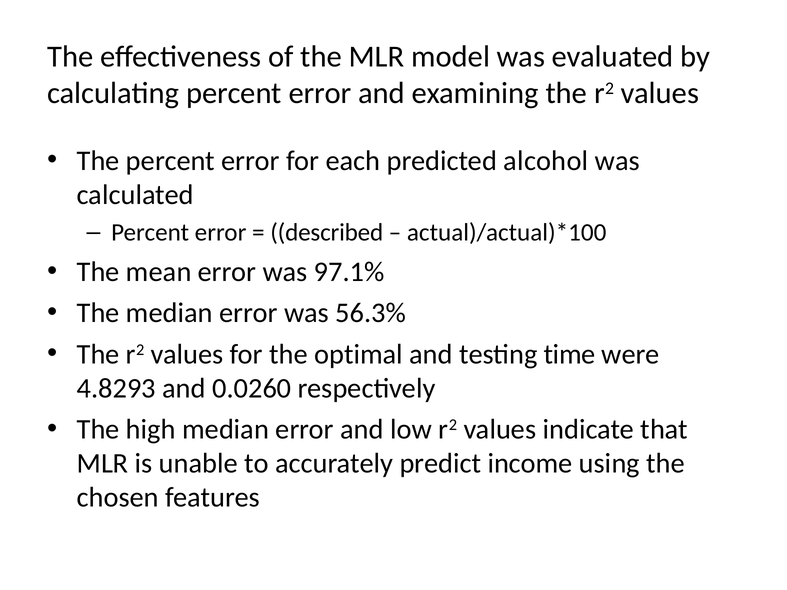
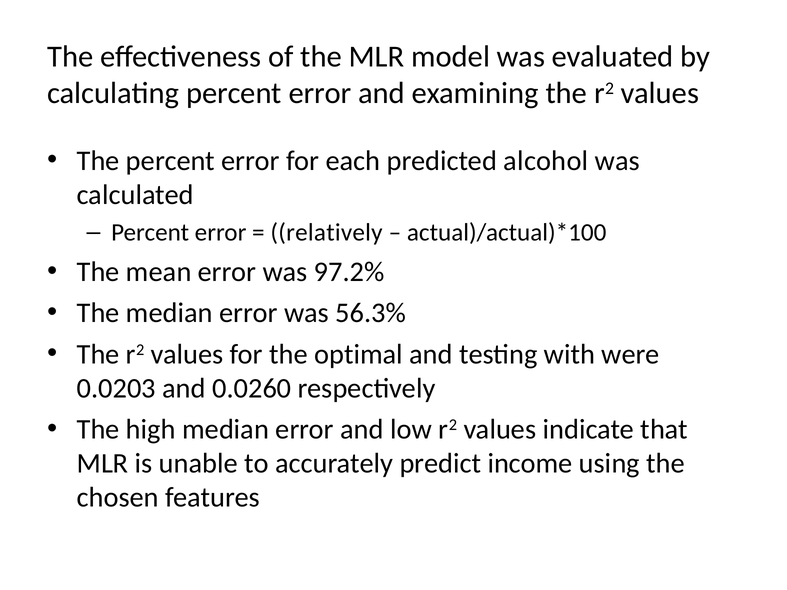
described: described -> relatively (327, 233)
97.1%: 97.1% -> 97.2% (349, 272)
time: time -> with (570, 354)
4.8293: 4.8293 -> 0.0203 (116, 388)
